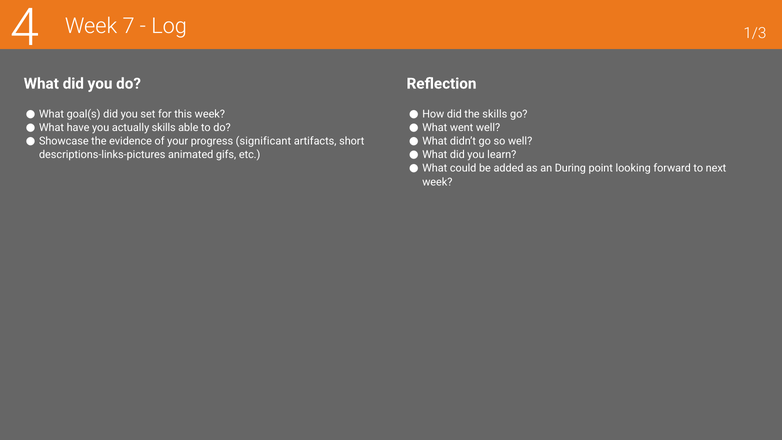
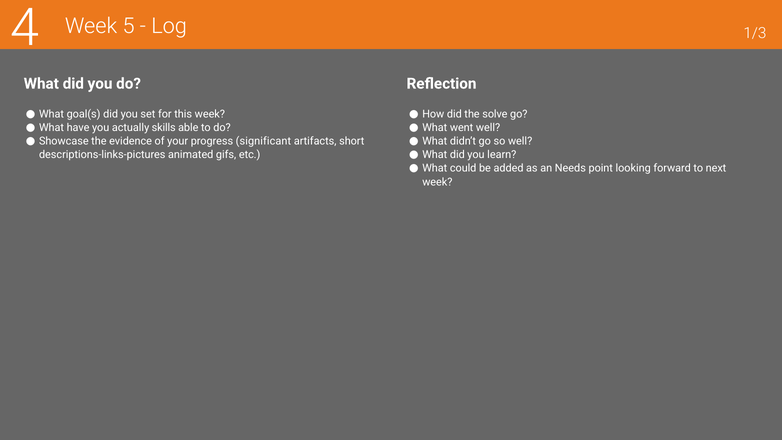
7: 7 -> 5 (129, 26)
the skills: skills -> solve (495, 114)
During: During -> Needs (570, 168)
